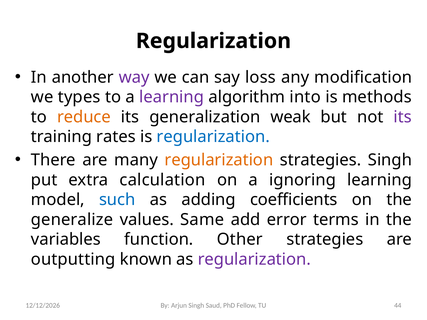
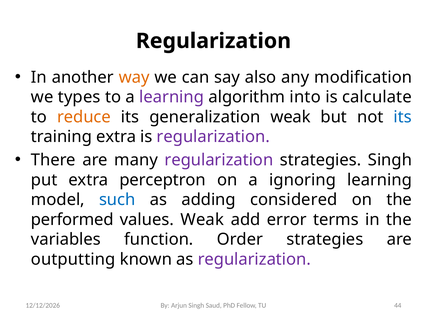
way colour: purple -> orange (134, 77)
loss: loss -> also (261, 77)
methods: methods -> calculate (377, 97)
its colour: purple -> blue (403, 117)
training rates: rates -> extra (116, 137)
regularization colour: blue -> purple (213, 137)
regularization colour: orange -> purple (219, 160)
calculation: calculation -> perceptron (163, 180)
coefficients: coefficients -> considered (294, 200)
generalize: generalize -> performed (72, 220)
values Same: Same -> Weak (202, 220)
Other: Other -> Order (240, 240)
